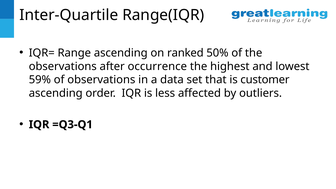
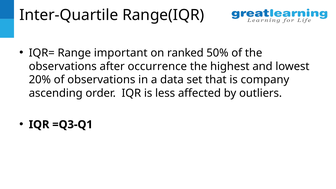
Range ascending: ascending -> important (121, 53)
59%: 59% -> 20% (40, 80)
customer: customer -> company (265, 80)
